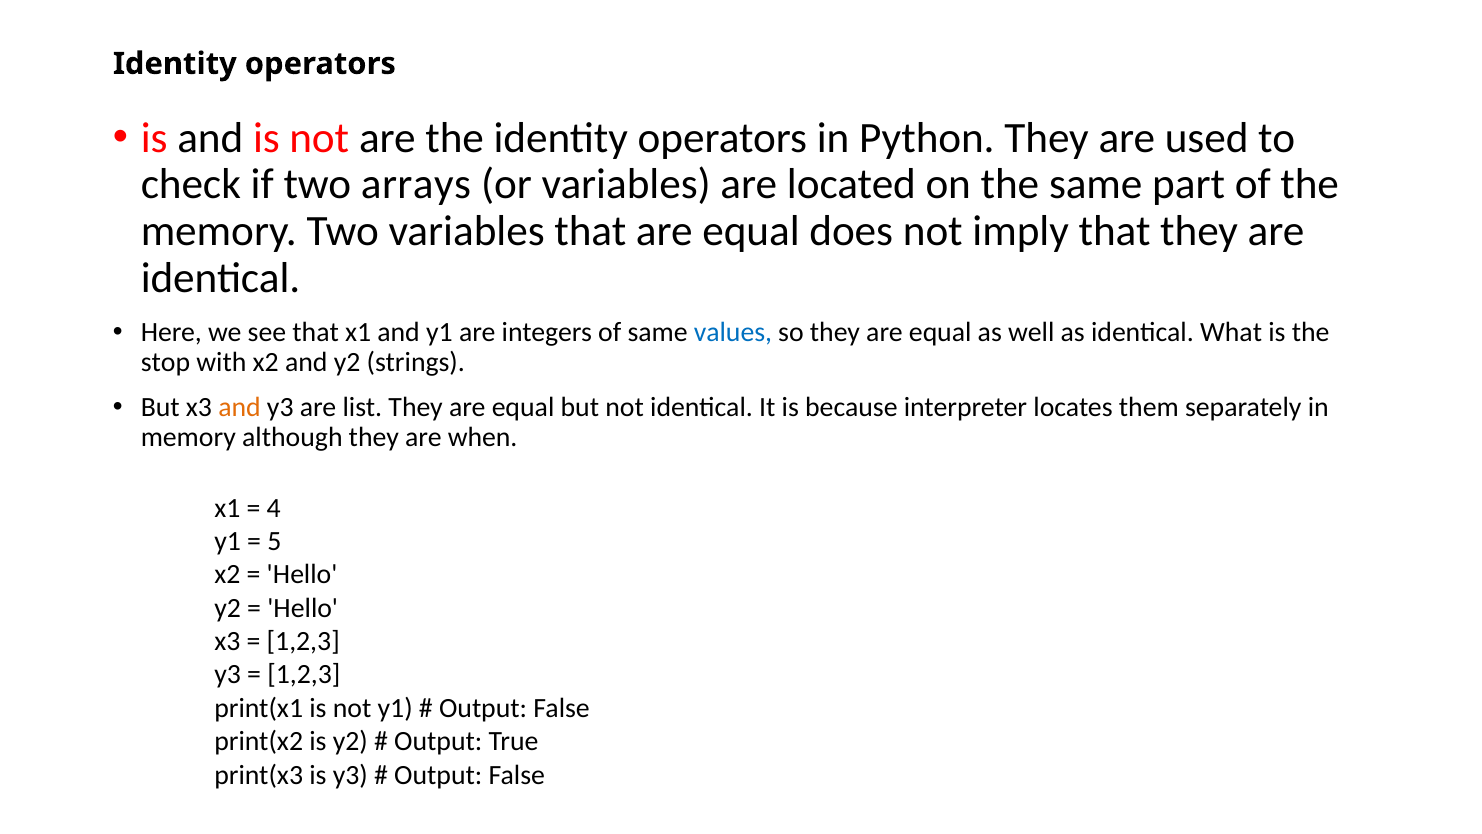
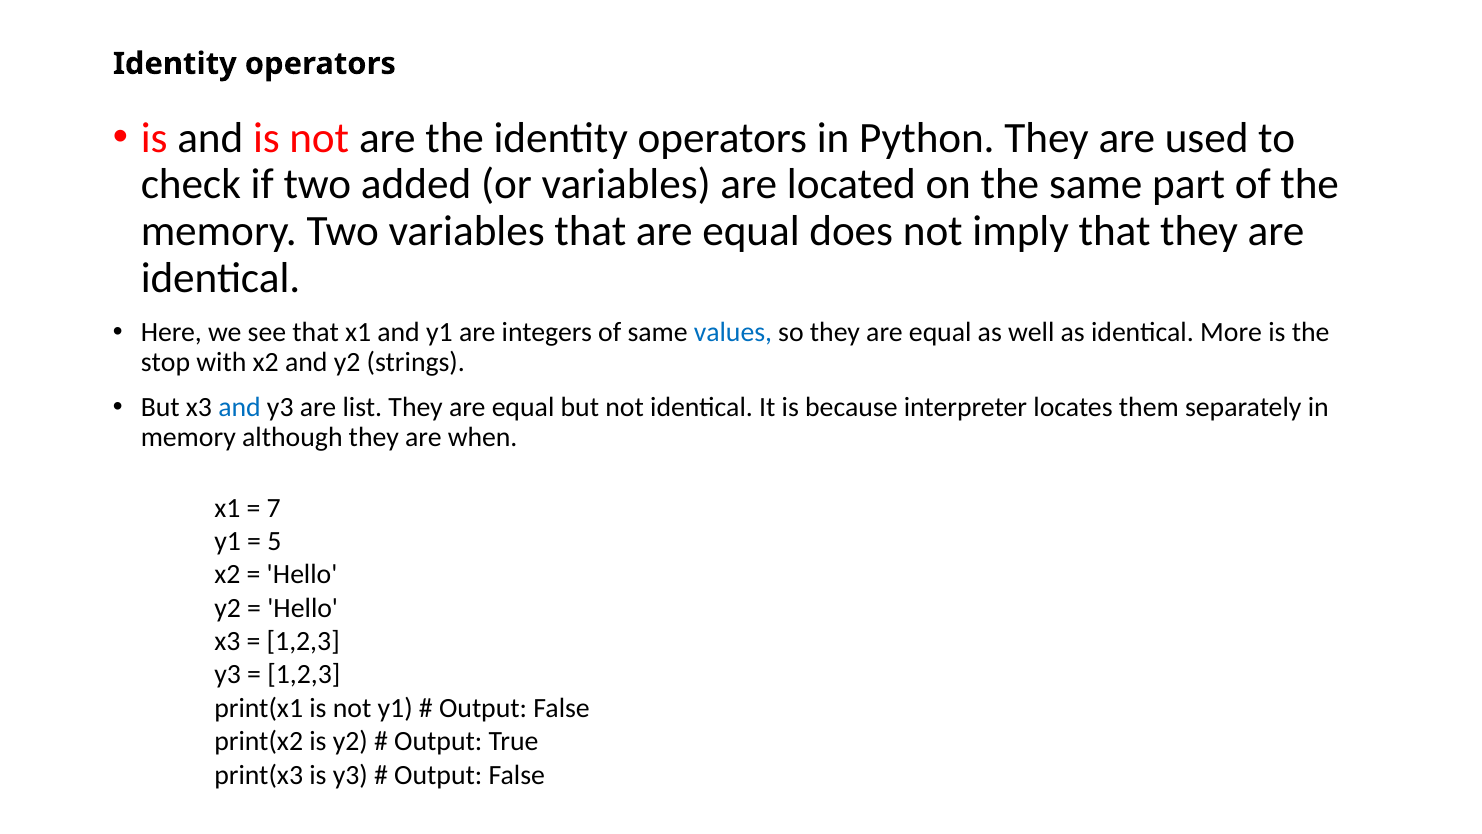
arrays: arrays -> added (416, 185)
What: What -> More (1231, 332)
and colour: orange -> blue (240, 407)
4: 4 -> 7 (274, 508)
